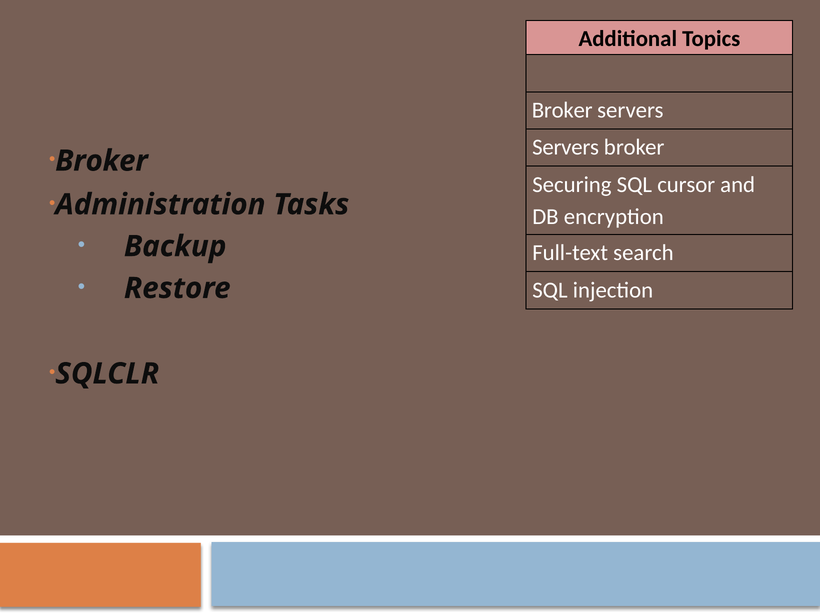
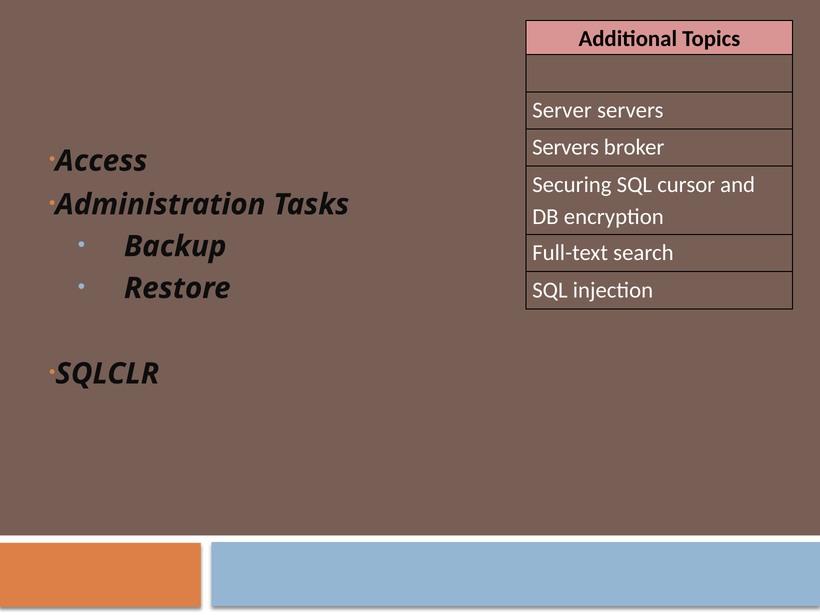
Broker: Broker -> Server (562, 110)
Broker: Broker -> Access (101, 161)
